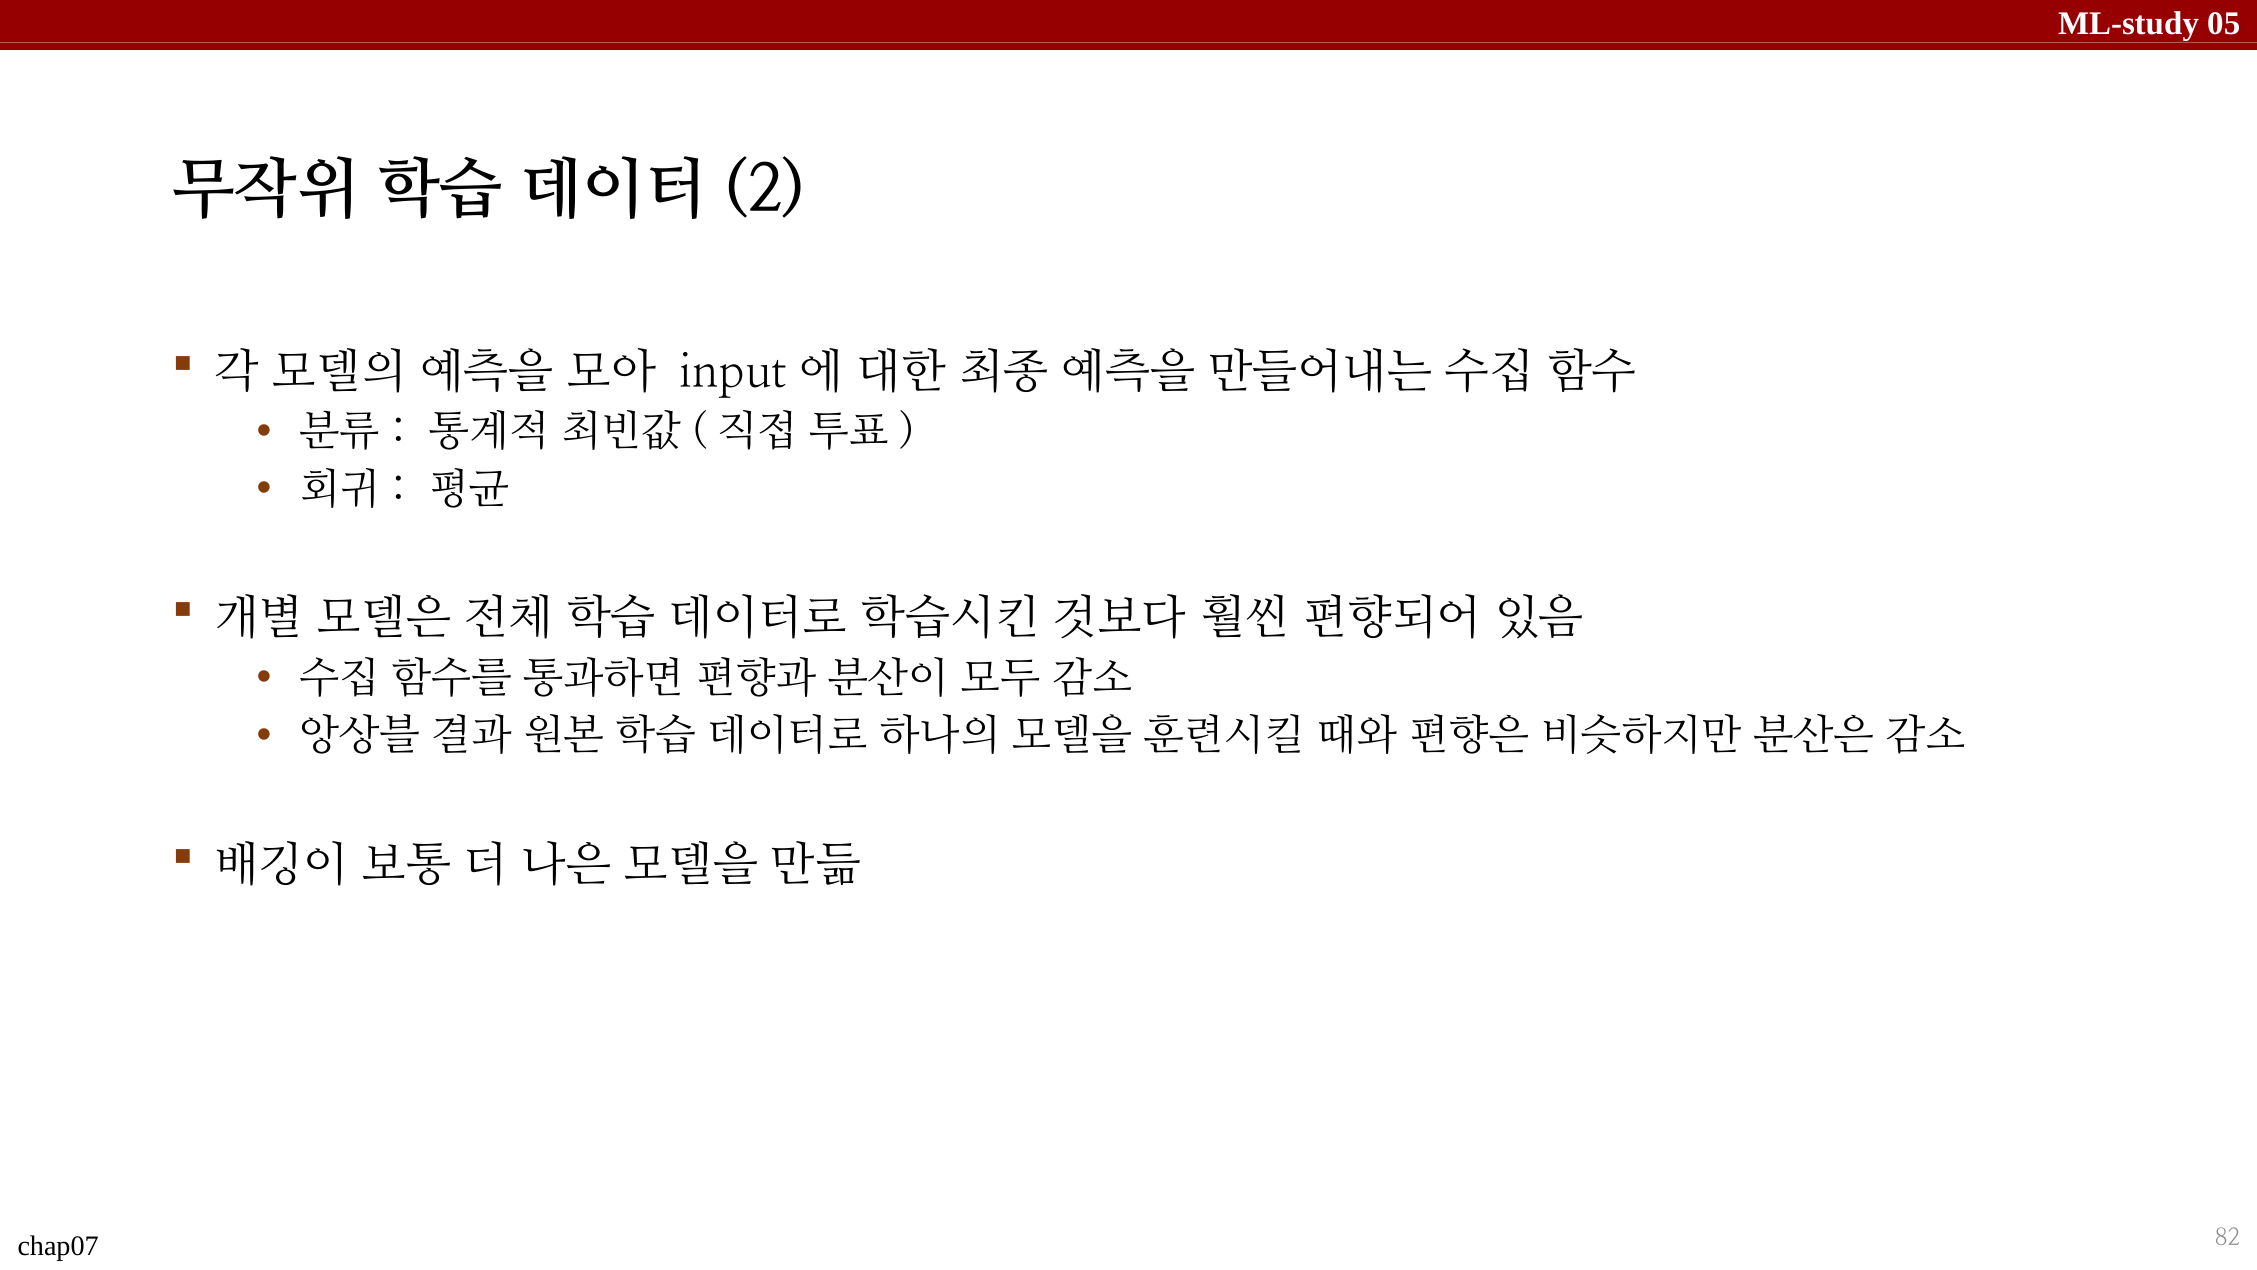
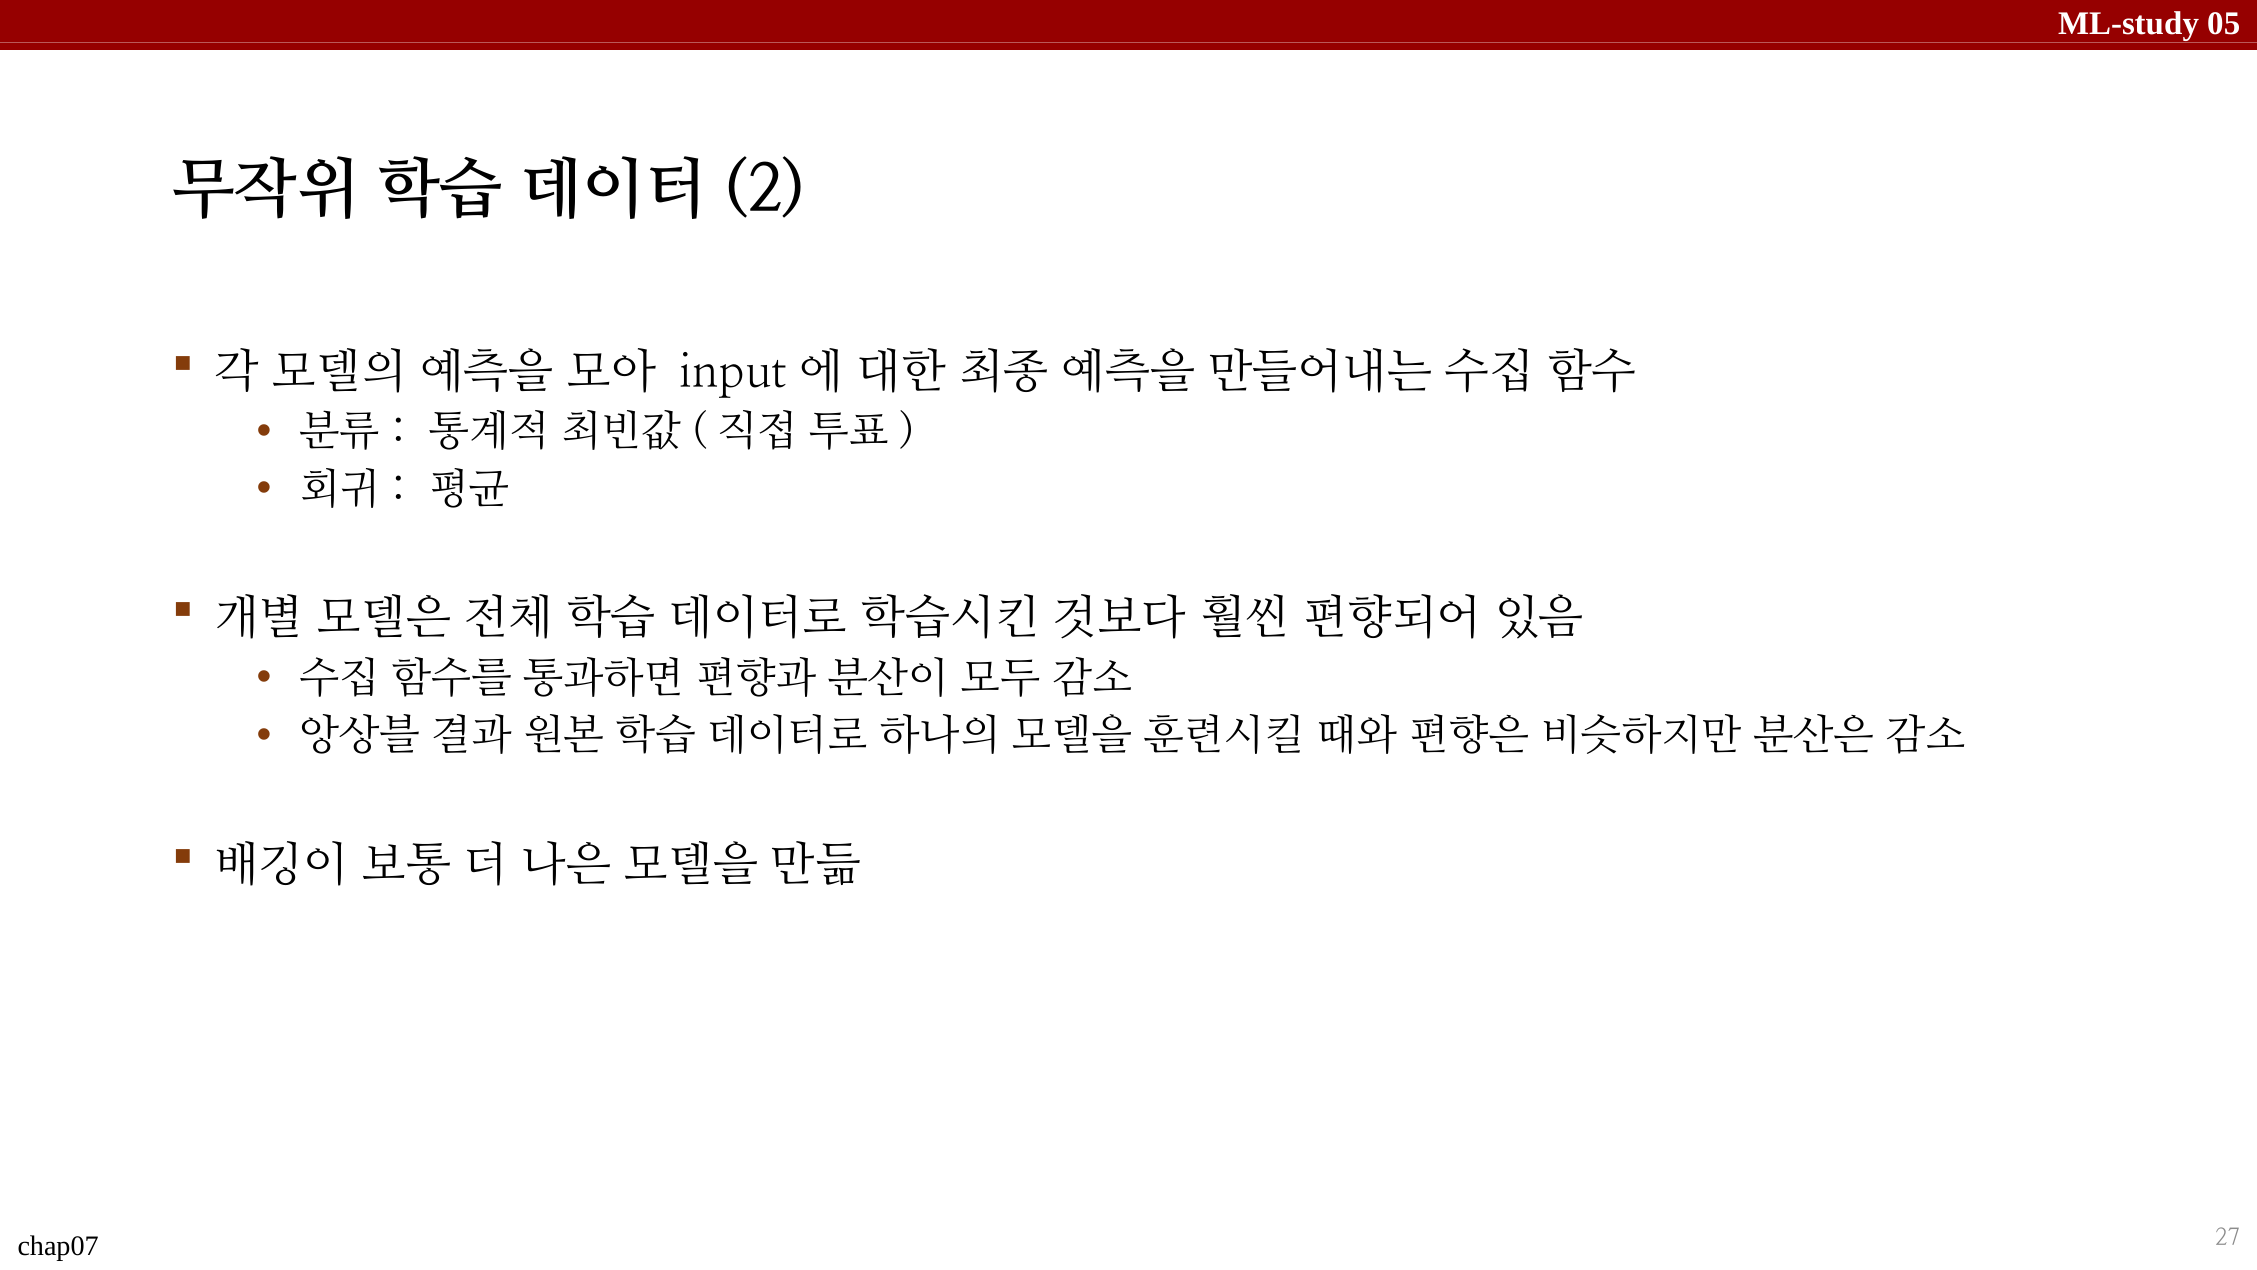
82: 82 -> 27 (2228, 1237)
